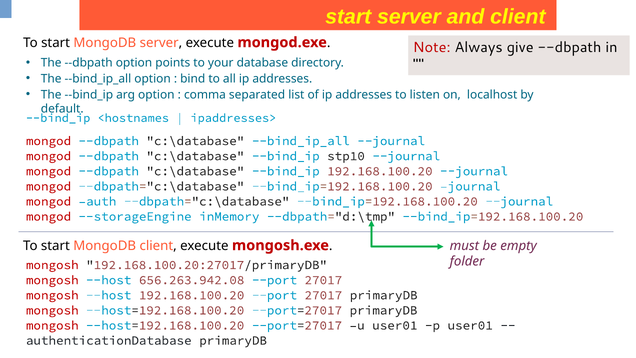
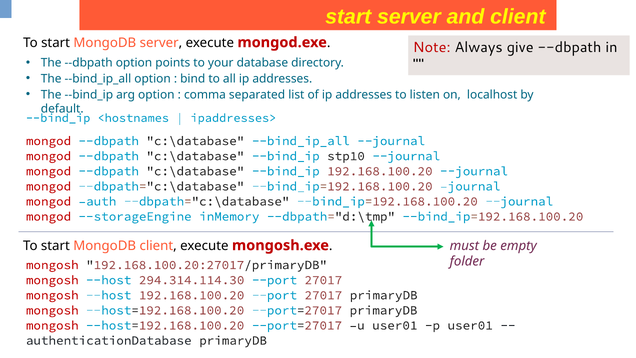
656.263.942.08: 656.263.942.08 -> 294.314.114.30 (192, 280)
